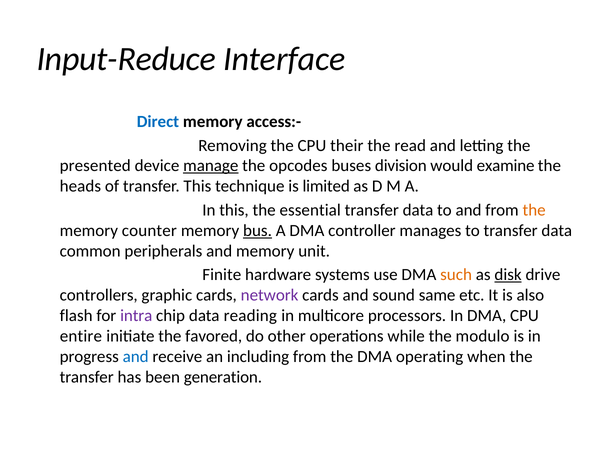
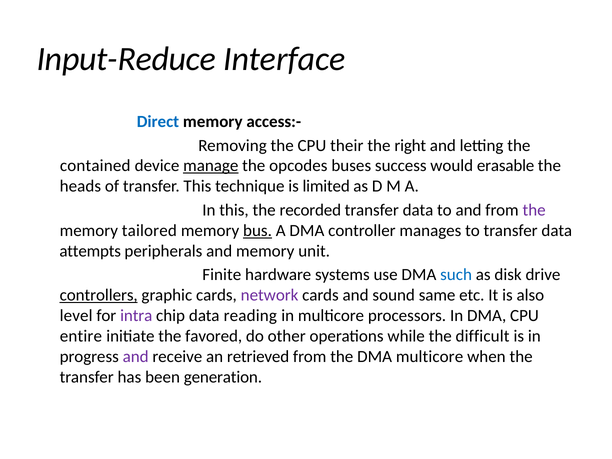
read: read -> right (410, 145)
presented: presented -> contained (95, 166)
division: division -> success (401, 166)
examine: examine -> erasable (506, 166)
essential: essential -> recorded (310, 210)
the colour: orange -> purple (534, 210)
counter: counter -> tailored (149, 231)
common: common -> attempts (90, 251)
such colour: orange -> blue (456, 275)
disk underline: present -> none (508, 275)
controllers underline: none -> present (99, 295)
flash: flash -> level (76, 316)
modulo: modulo -> difficult (483, 336)
and colour: blue -> purple (136, 357)
including: including -> retrieved (258, 357)
DMA operating: operating -> multicore (430, 357)
